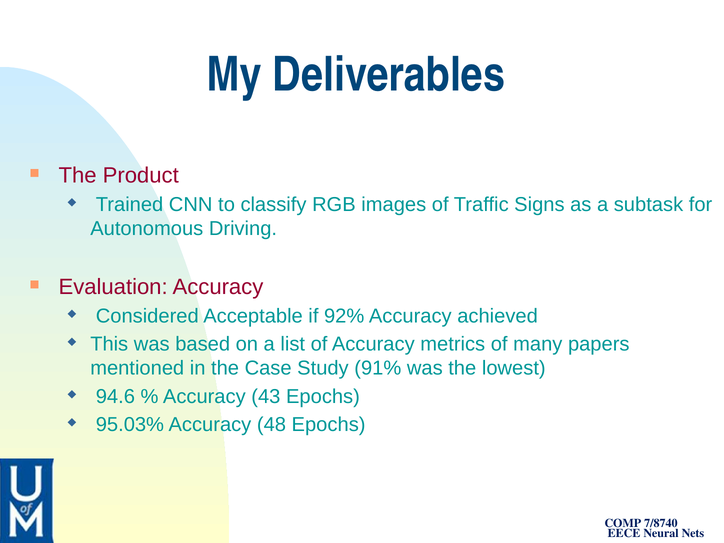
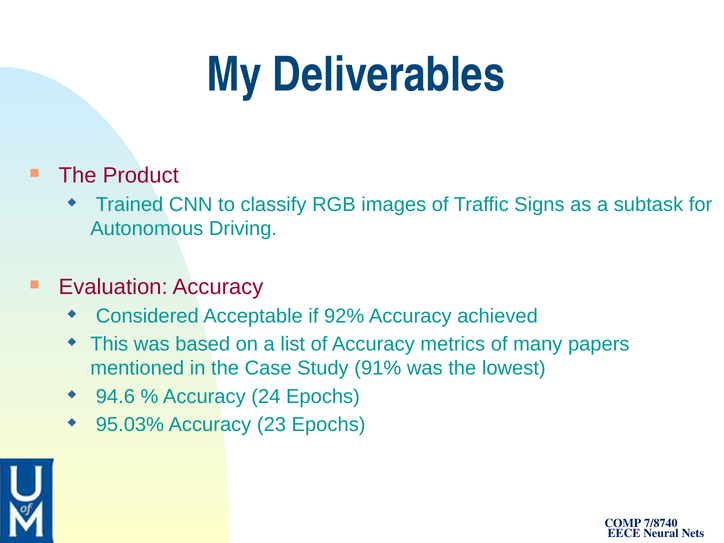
43: 43 -> 24 (266, 396)
48: 48 -> 23 (271, 425)
